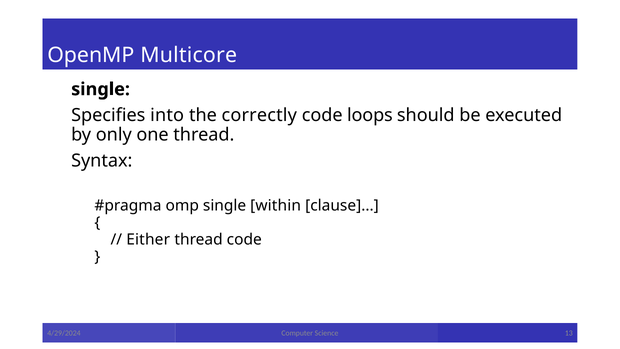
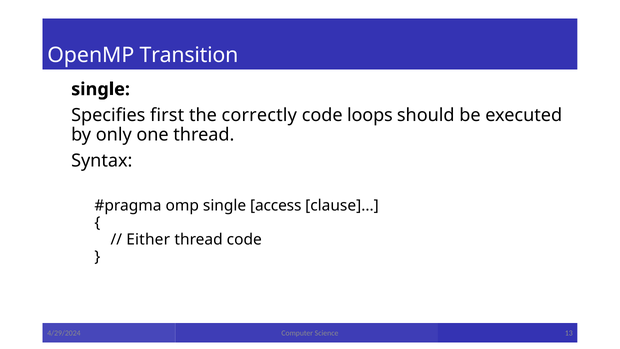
Multicore: Multicore -> Transition (189, 55)
into: into -> first (167, 115)
within: within -> access (276, 206)
